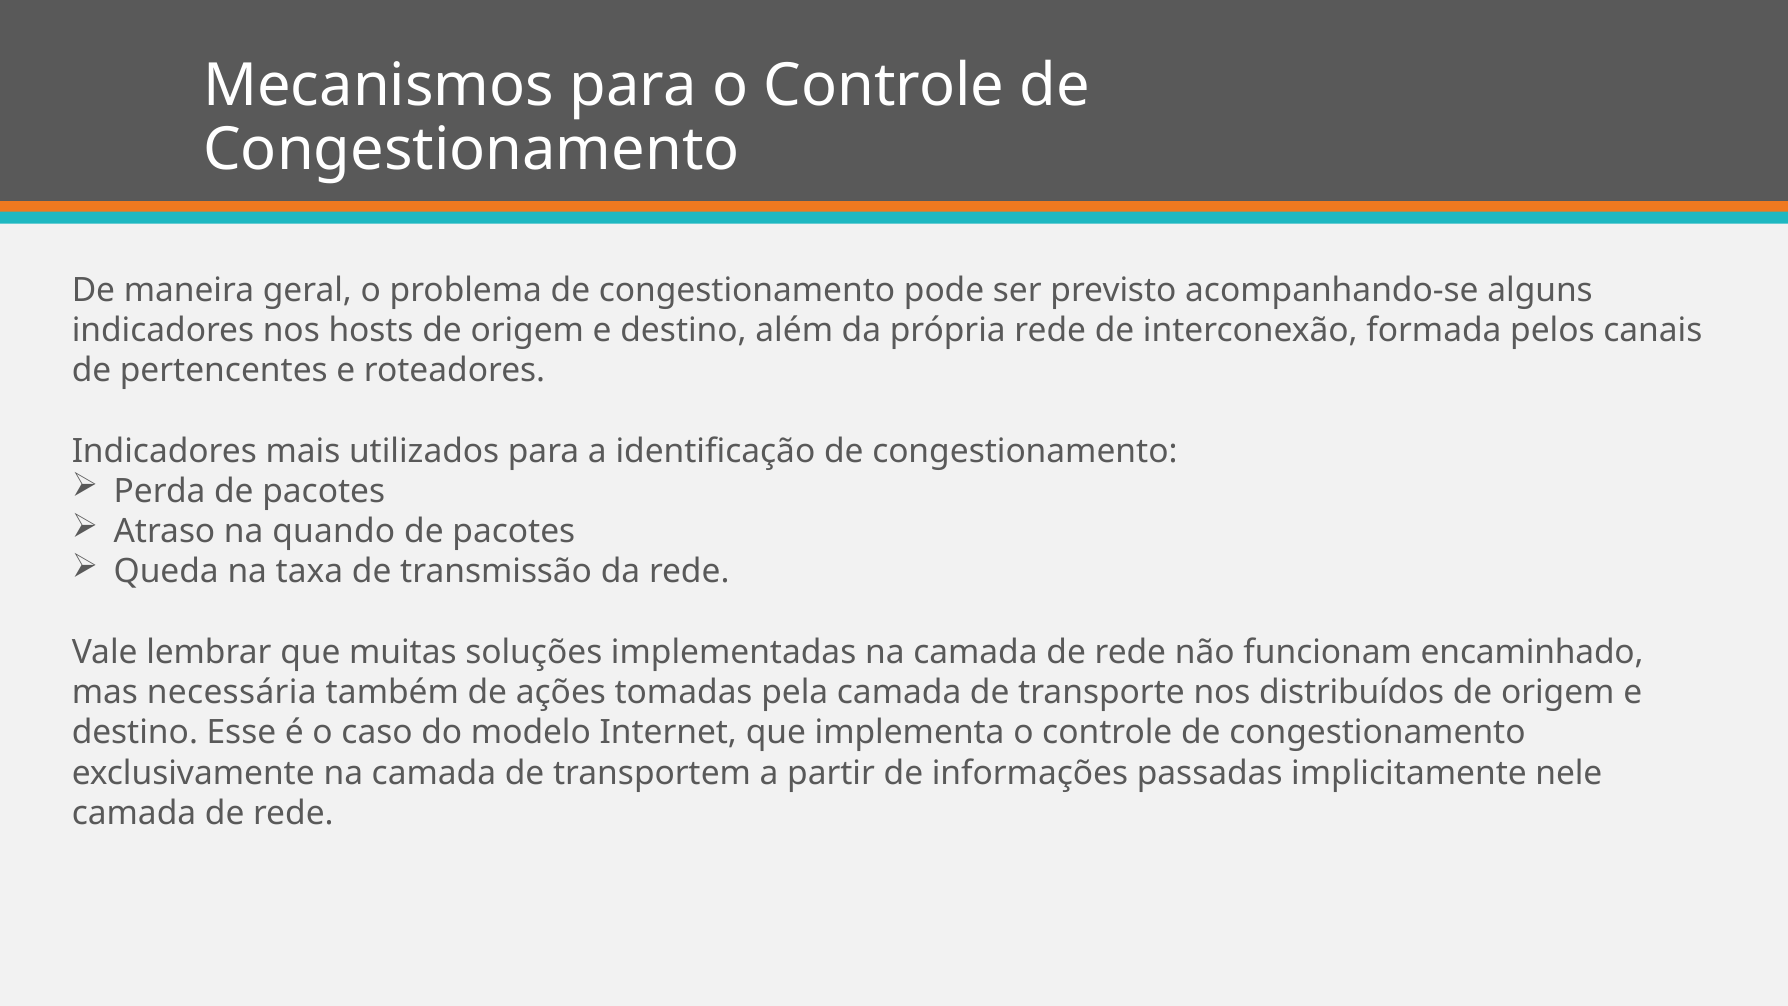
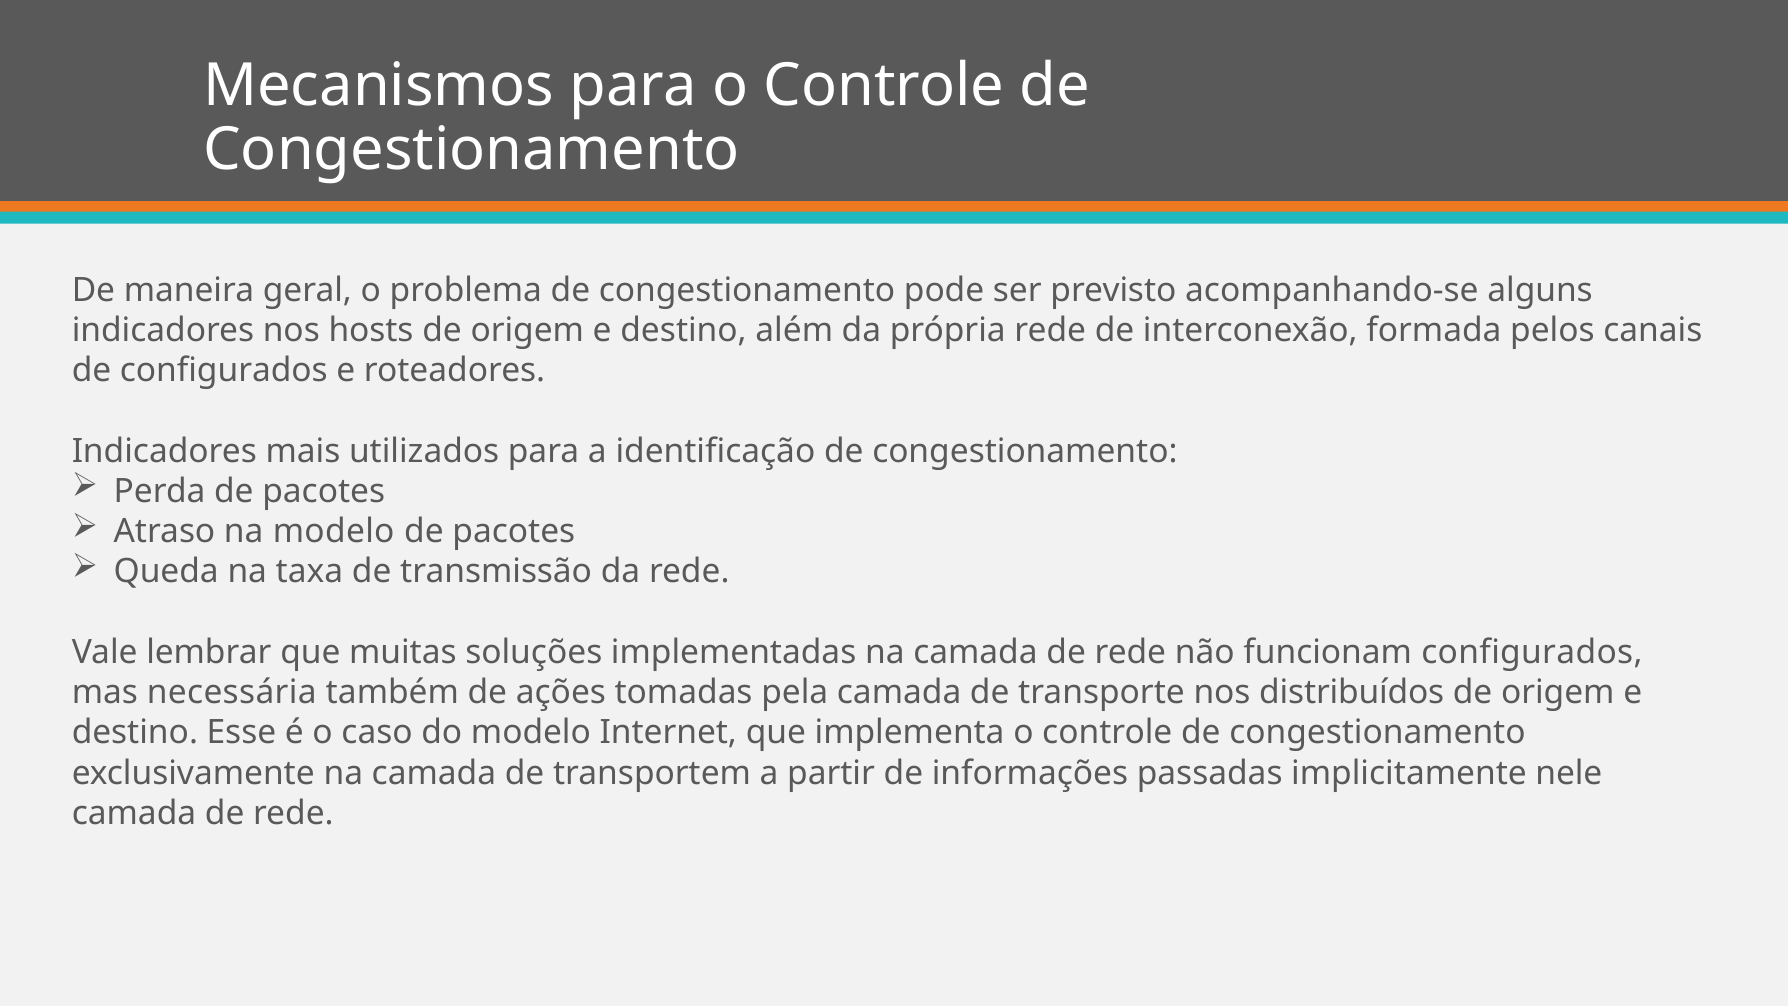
de pertencentes: pertencentes -> configurados (224, 370)
na quando: quando -> modelo (334, 531)
funcionam encaminhado: encaminhado -> configurados (1532, 652)
